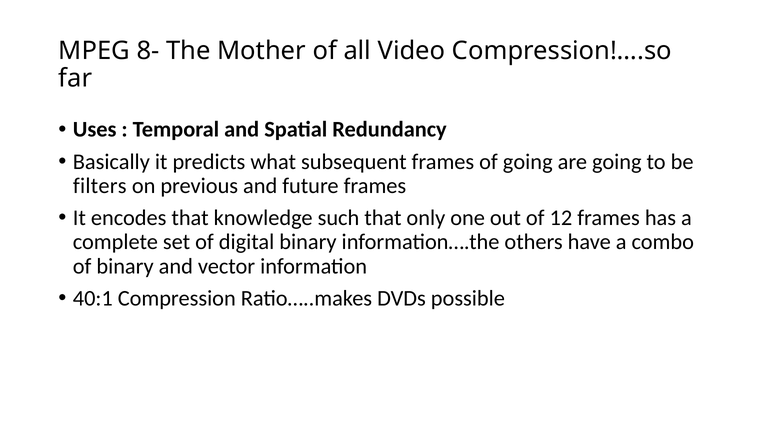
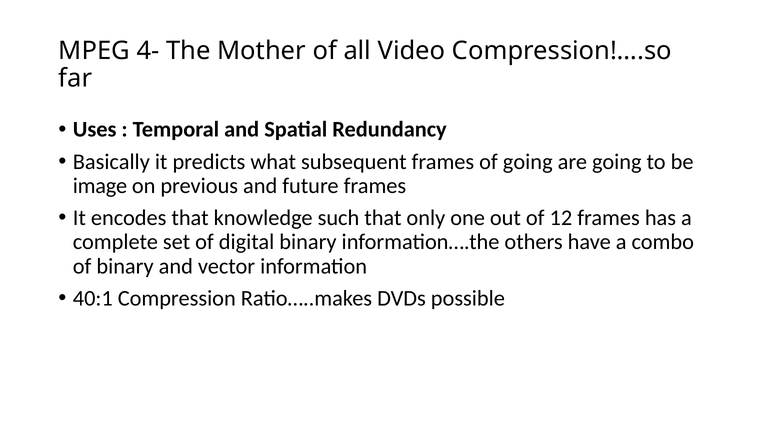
8-: 8- -> 4- (148, 51)
filters: filters -> image (100, 186)
